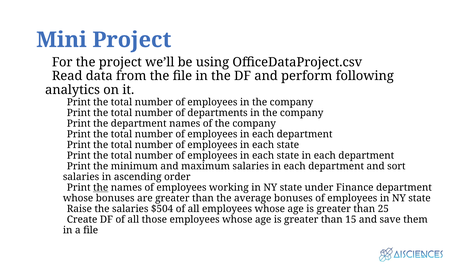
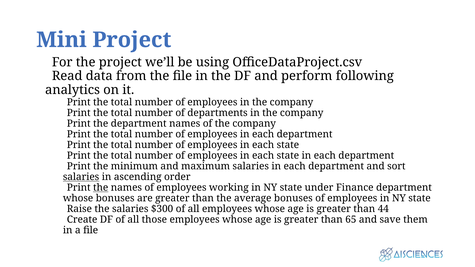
salaries underline: none -> present (81, 177)
$504: $504 -> $300 (162, 209)
25: 25 -> 44 (383, 209)
15: 15 -> 65 (351, 220)
